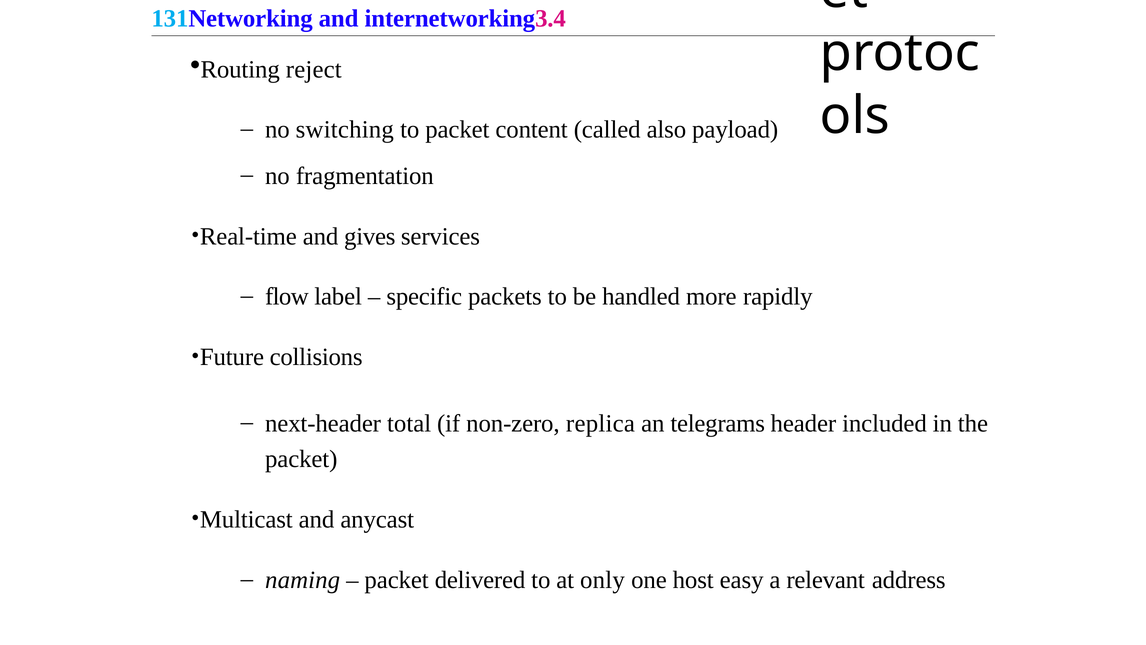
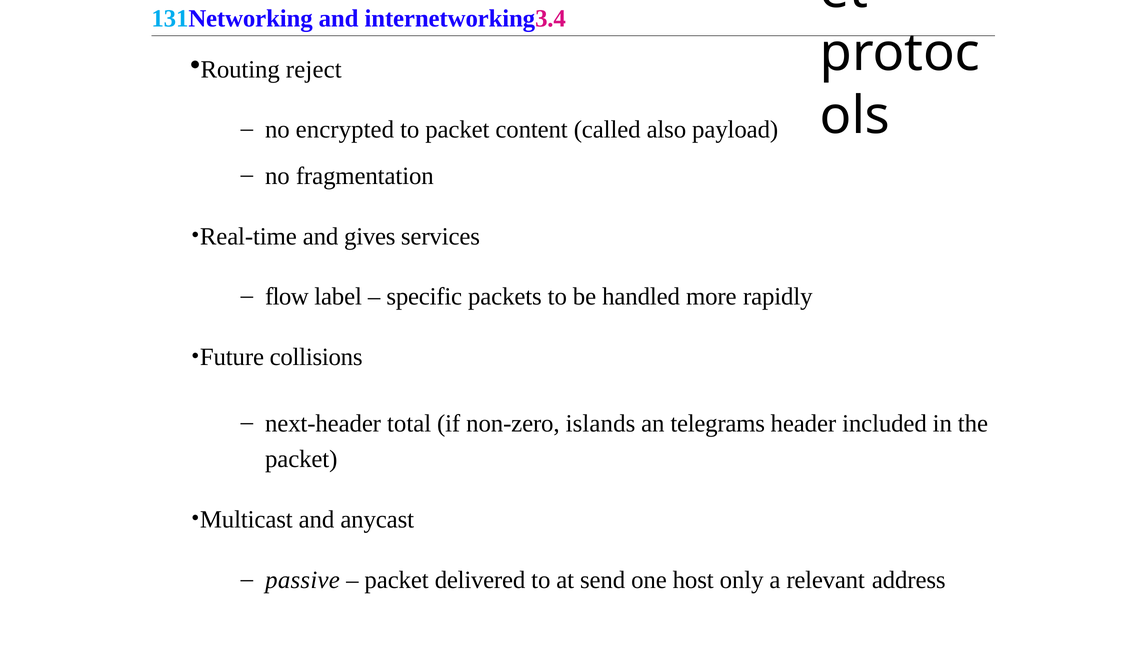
switching: switching -> encrypted (345, 130)
replica: replica -> islands (601, 423)
naming: naming -> passive (303, 580)
only: only -> send (603, 580)
easy: easy -> only (742, 580)
